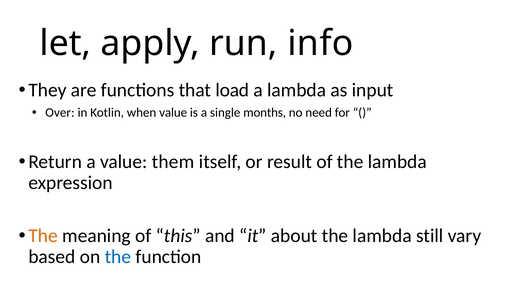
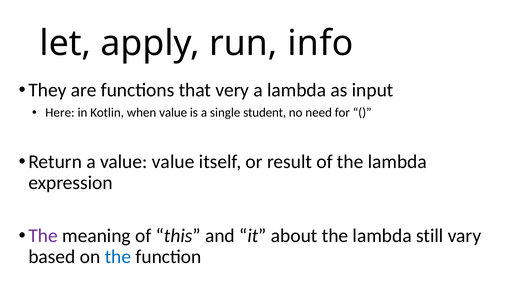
load: load -> very (232, 90)
Over: Over -> Here (60, 113)
months: months -> student (265, 113)
value them: them -> value (173, 162)
The colour: orange -> purple (43, 236)
